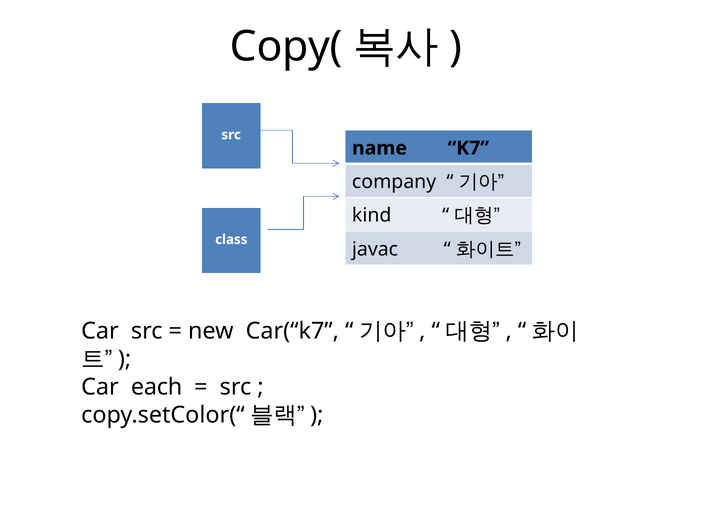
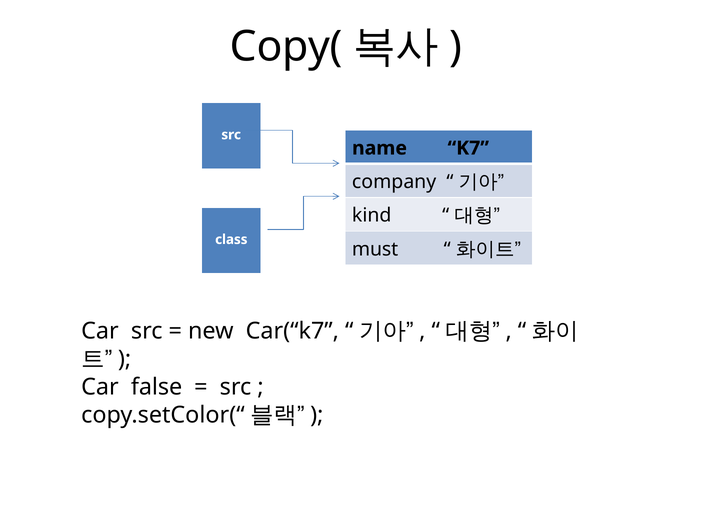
javac: javac -> must (375, 250)
each: each -> false (157, 388)
